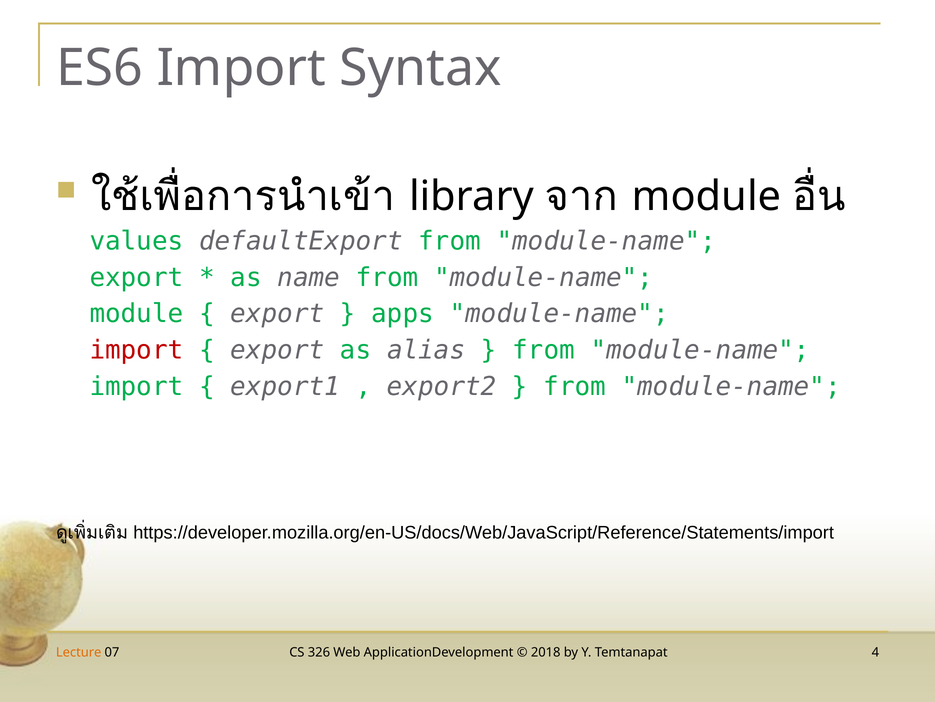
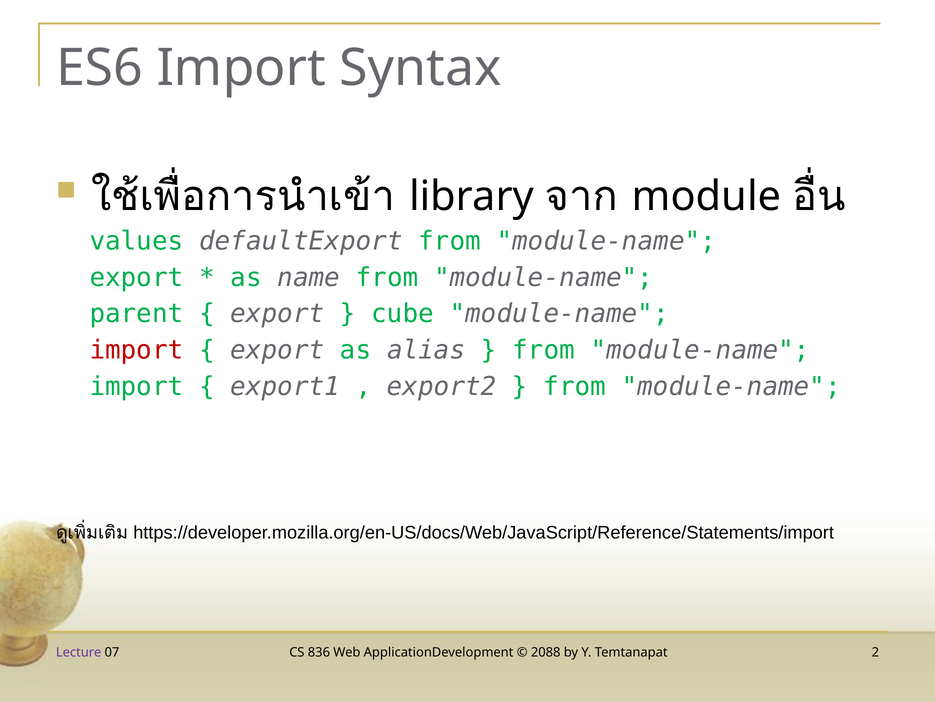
module: module -> parent (136, 314)
apps: apps -> cube (403, 314)
Lecture colour: orange -> purple (79, 652)
326: 326 -> 836 (319, 652)
2018: 2018 -> 2088 (546, 652)
4: 4 -> 2 (875, 652)
